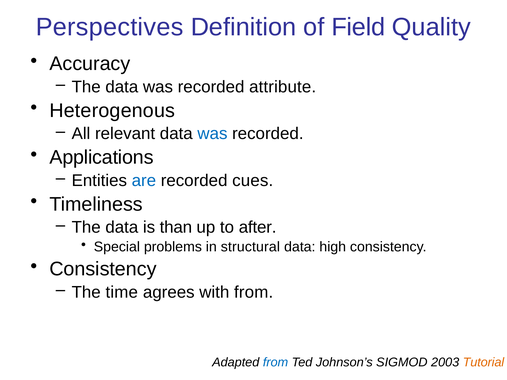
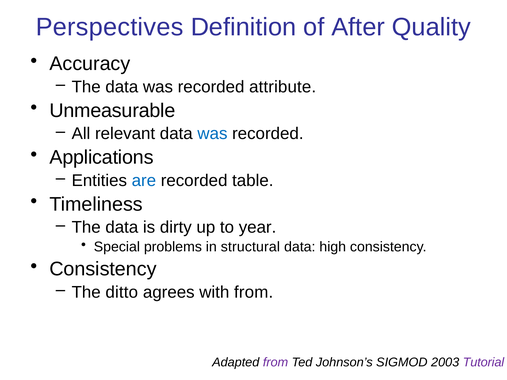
Field: Field -> After (358, 27)
Heterogenous: Heterogenous -> Unmeasurable (112, 111)
cues: cues -> table (253, 181)
than: than -> dirty (176, 228)
after: after -> year (258, 228)
time: time -> ditto (122, 292)
from colour: blue -> purple (276, 363)
Tutorial colour: orange -> purple (483, 363)
